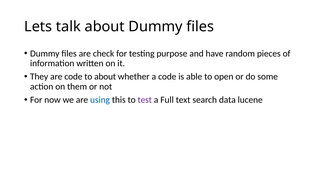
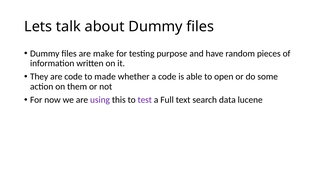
check: check -> make (104, 54)
to about: about -> made (105, 77)
using colour: blue -> purple (100, 100)
